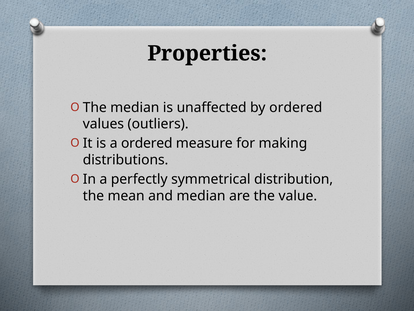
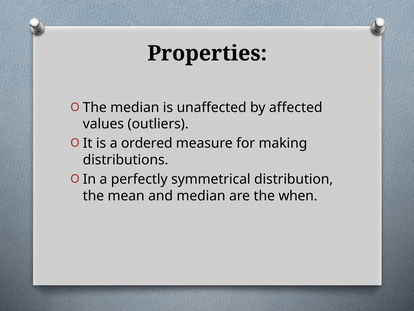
by ordered: ordered -> affected (296, 107)
value: value -> when (298, 196)
